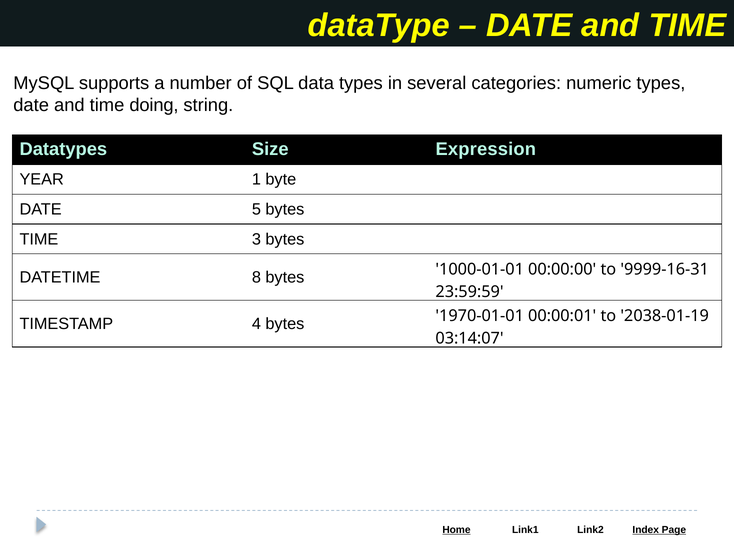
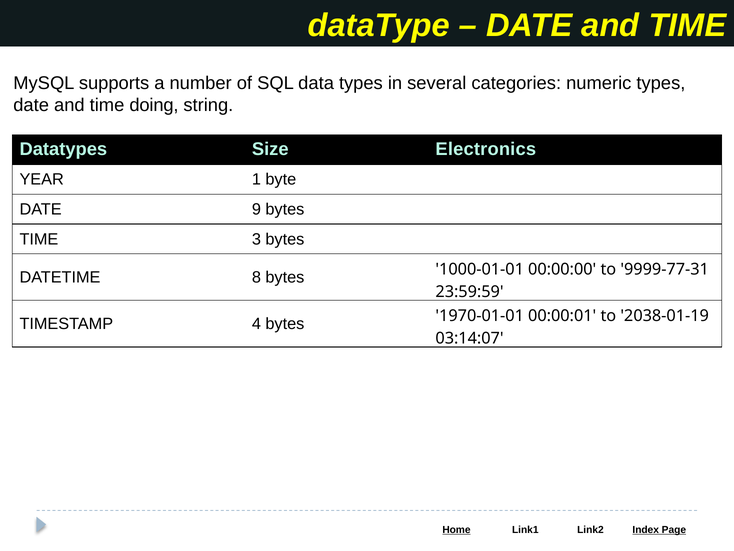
Expression: Expression -> Electronics (486, 149)
5: 5 -> 9 (257, 209)
9999-16-31: 9999-16-31 -> 9999-77-31 (665, 269)
